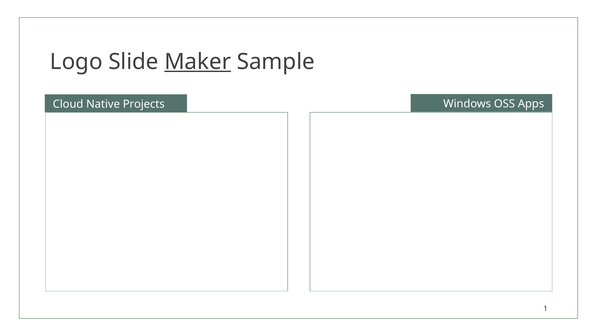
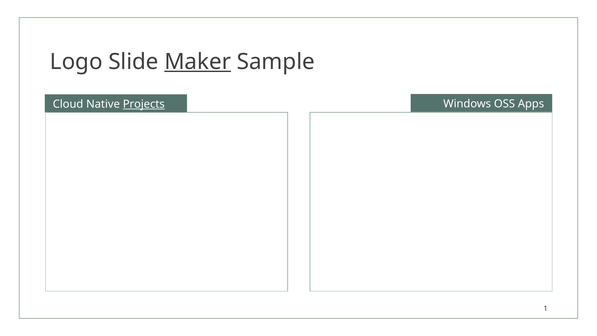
Projects underline: none -> present (144, 104)
